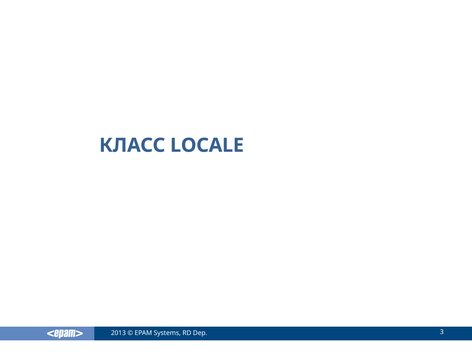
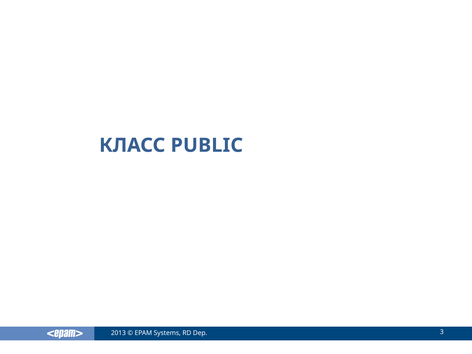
LOCALE: LOCALE -> PUBLIC (207, 145)
